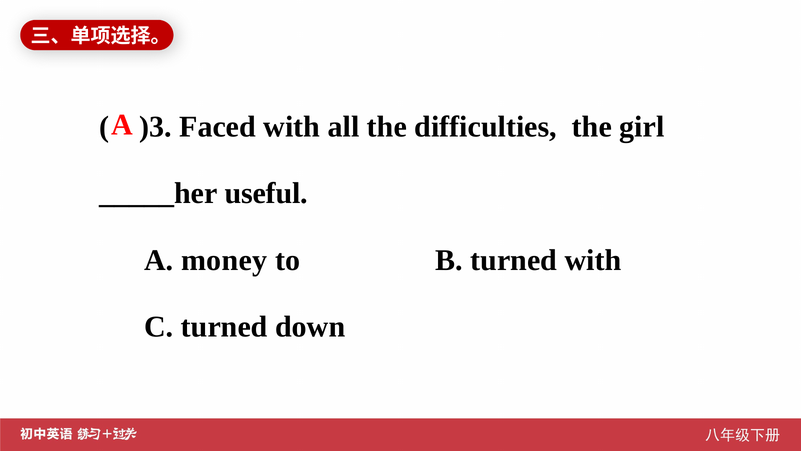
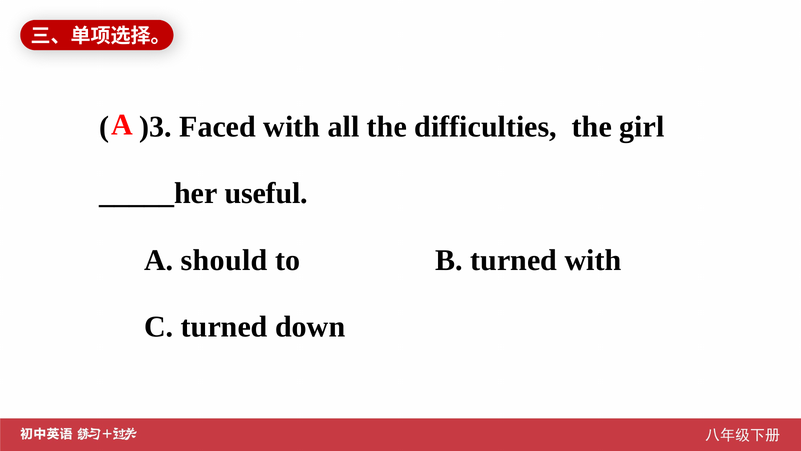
money: money -> should (224, 260)
